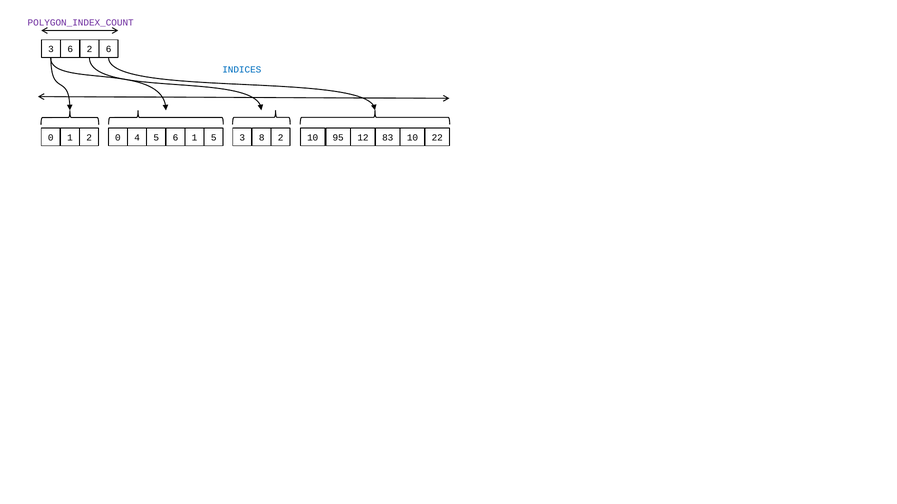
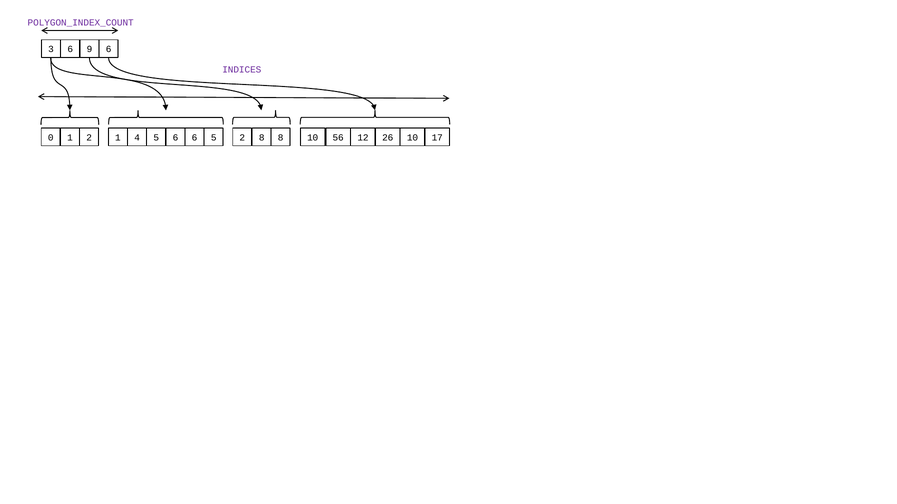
6 2: 2 -> 9 (89, 49)
INDICES colour: blue -> purple (242, 70)
1 0: 0 -> 1 (118, 138)
2 1: 1 -> 6 (195, 138)
5 3: 3 -> 2 (242, 138)
8 2: 2 -> 8 (281, 138)
95: 95 -> 56 (338, 138)
83: 83 -> 26 (388, 138)
22: 22 -> 17 (437, 138)
